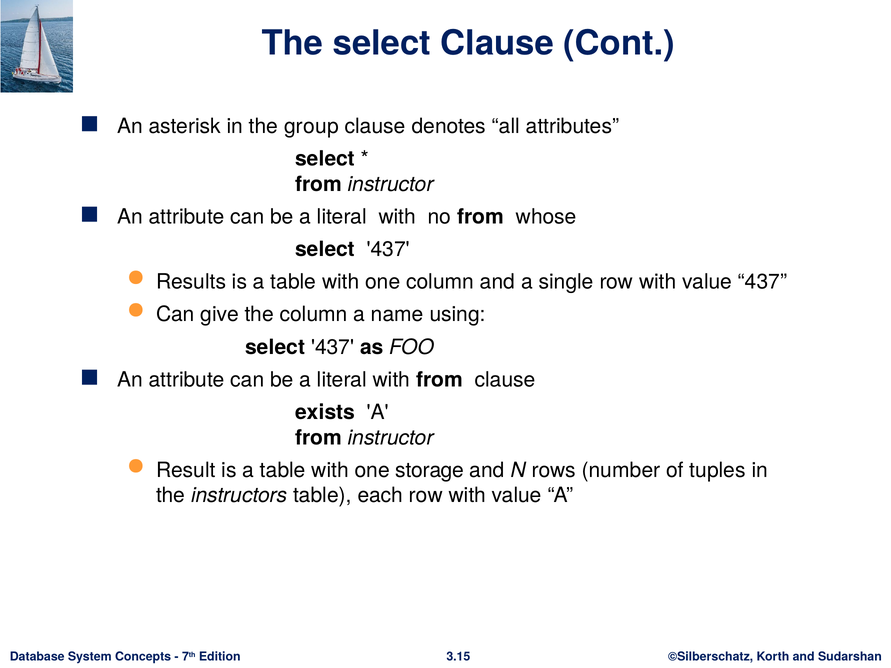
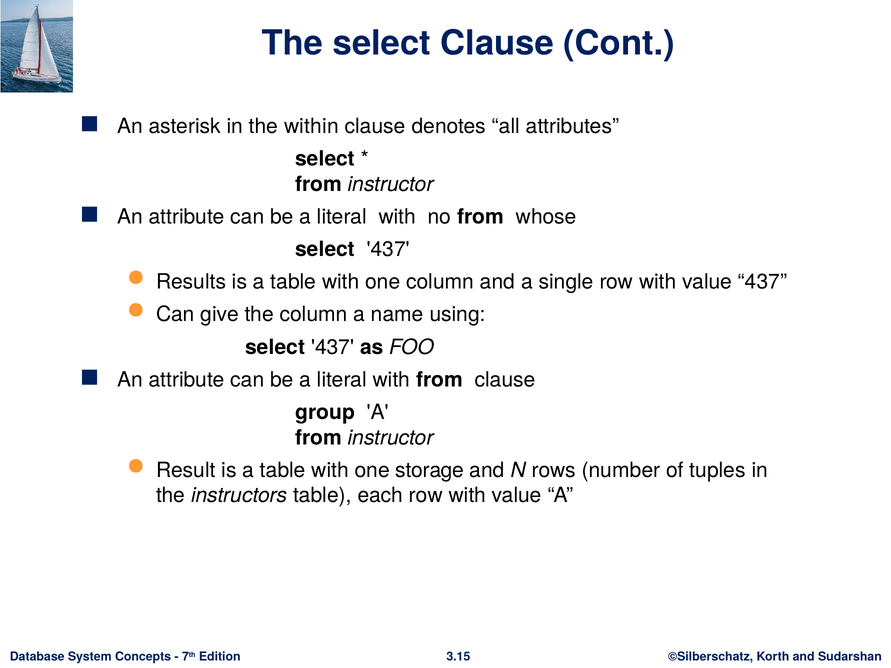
group: group -> within (311, 126)
exists: exists -> group (325, 412)
